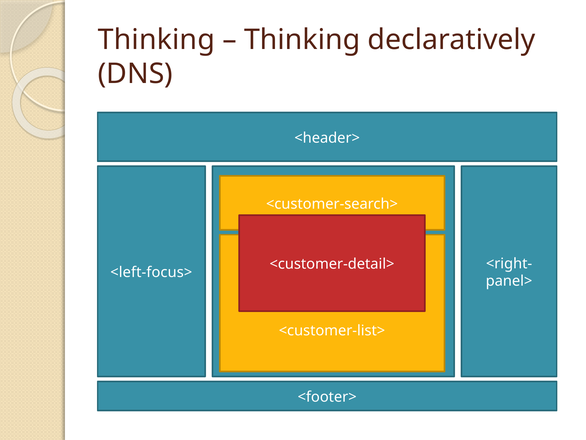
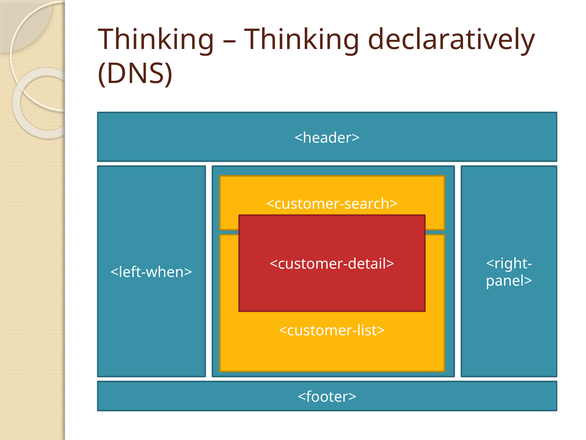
<left-focus>: <left-focus> -> <left-when> (151, 272)
